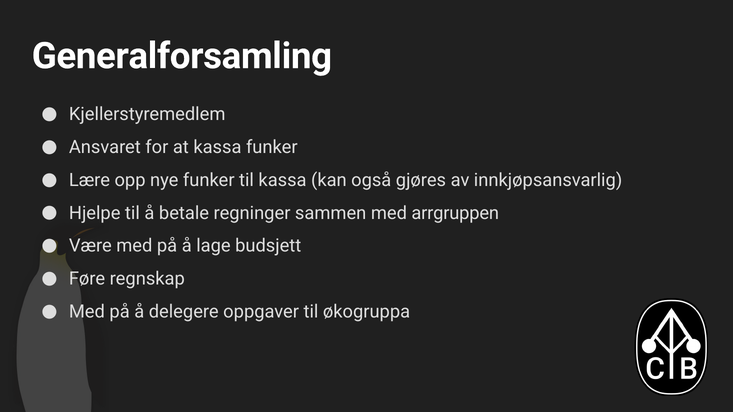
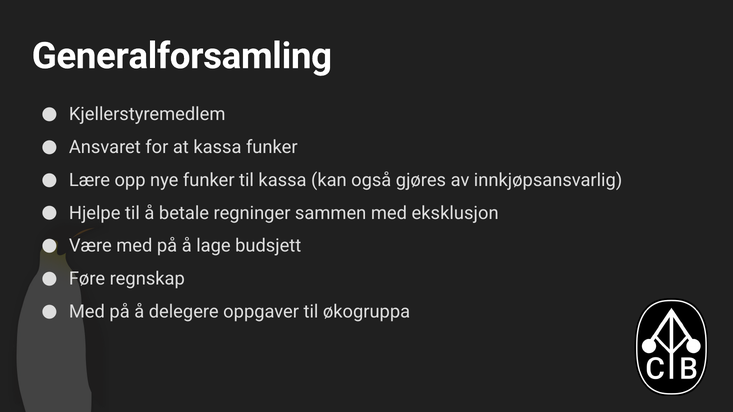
arrgruppen: arrgruppen -> eksklusjon (455, 213)
